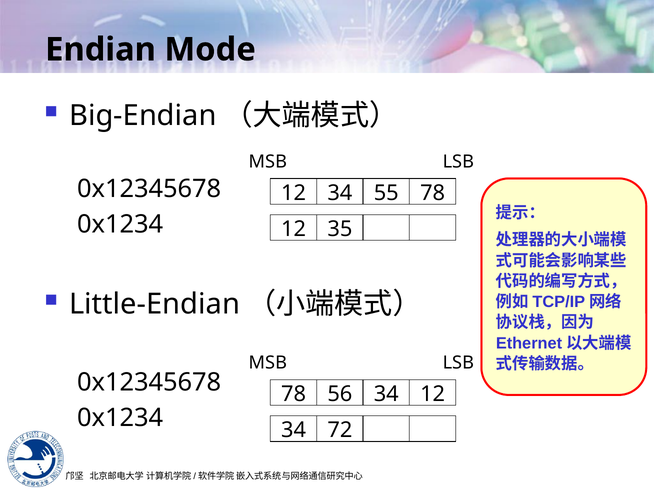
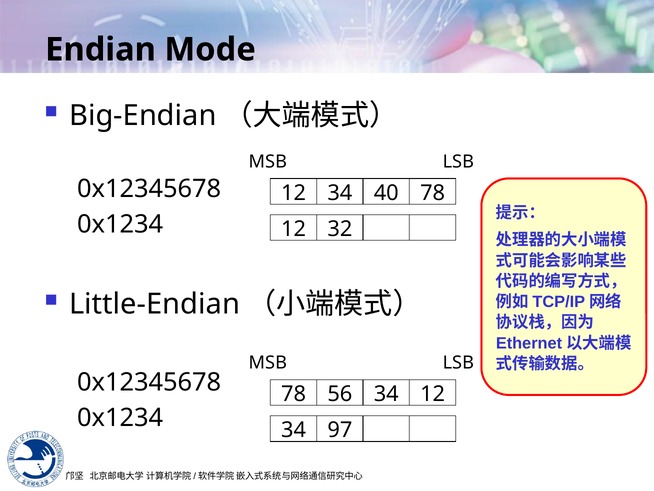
55: 55 -> 40 (386, 193)
35: 35 -> 32 (340, 229)
72: 72 -> 97 (340, 430)
